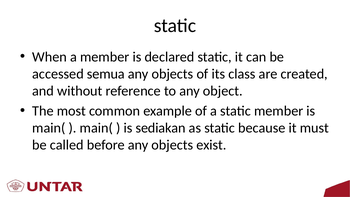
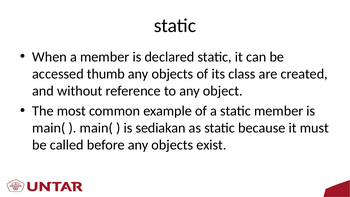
semua: semua -> thumb (106, 74)
